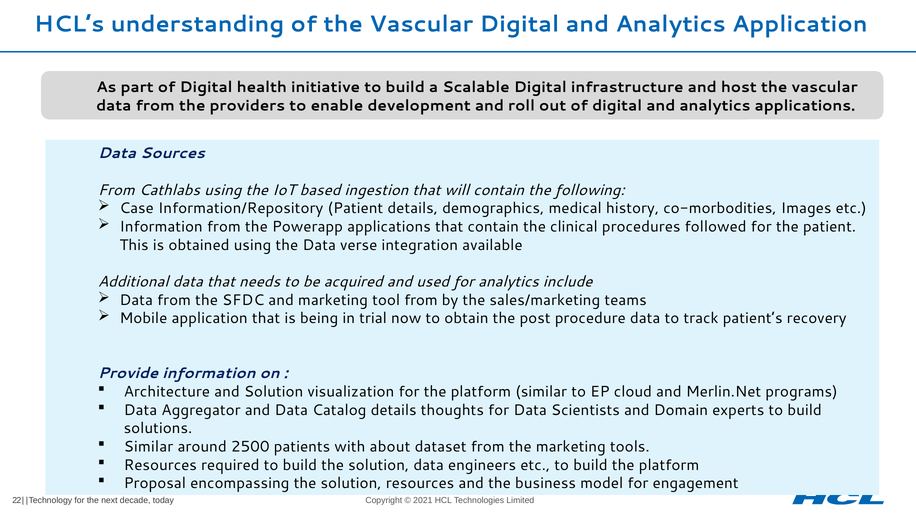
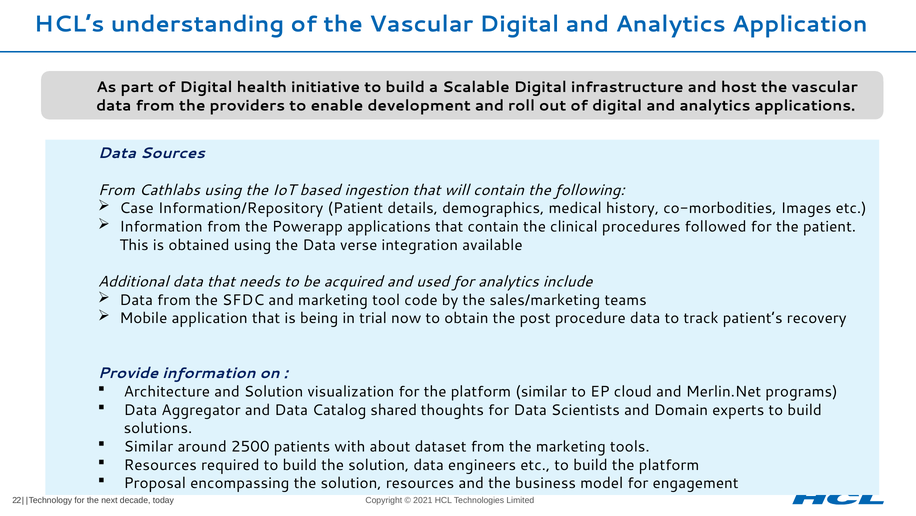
tool from: from -> code (421, 300)
Catalog details: details -> shared (394, 410)
